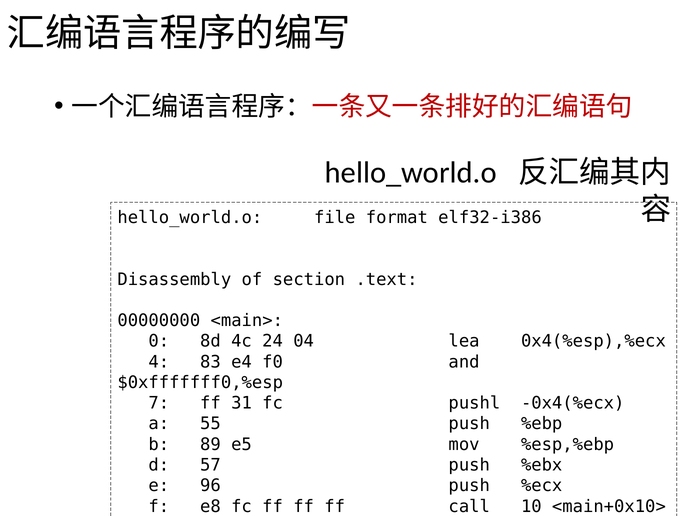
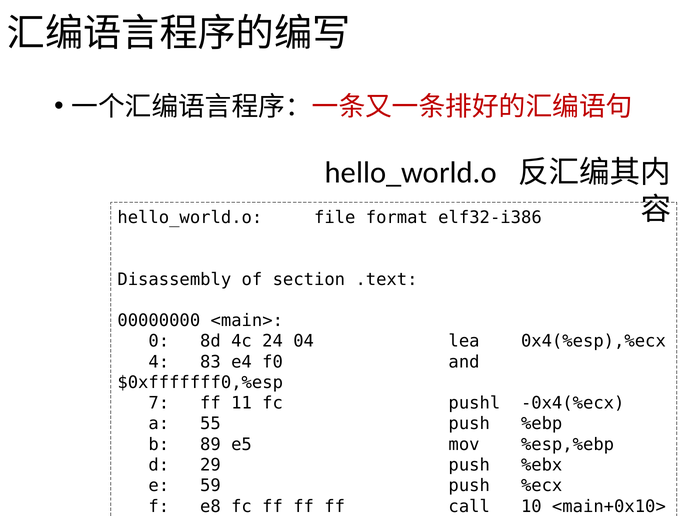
31: 31 -> 11 (242, 403)
57: 57 -> 29 (210, 465)
96: 96 -> 59 (210, 486)
